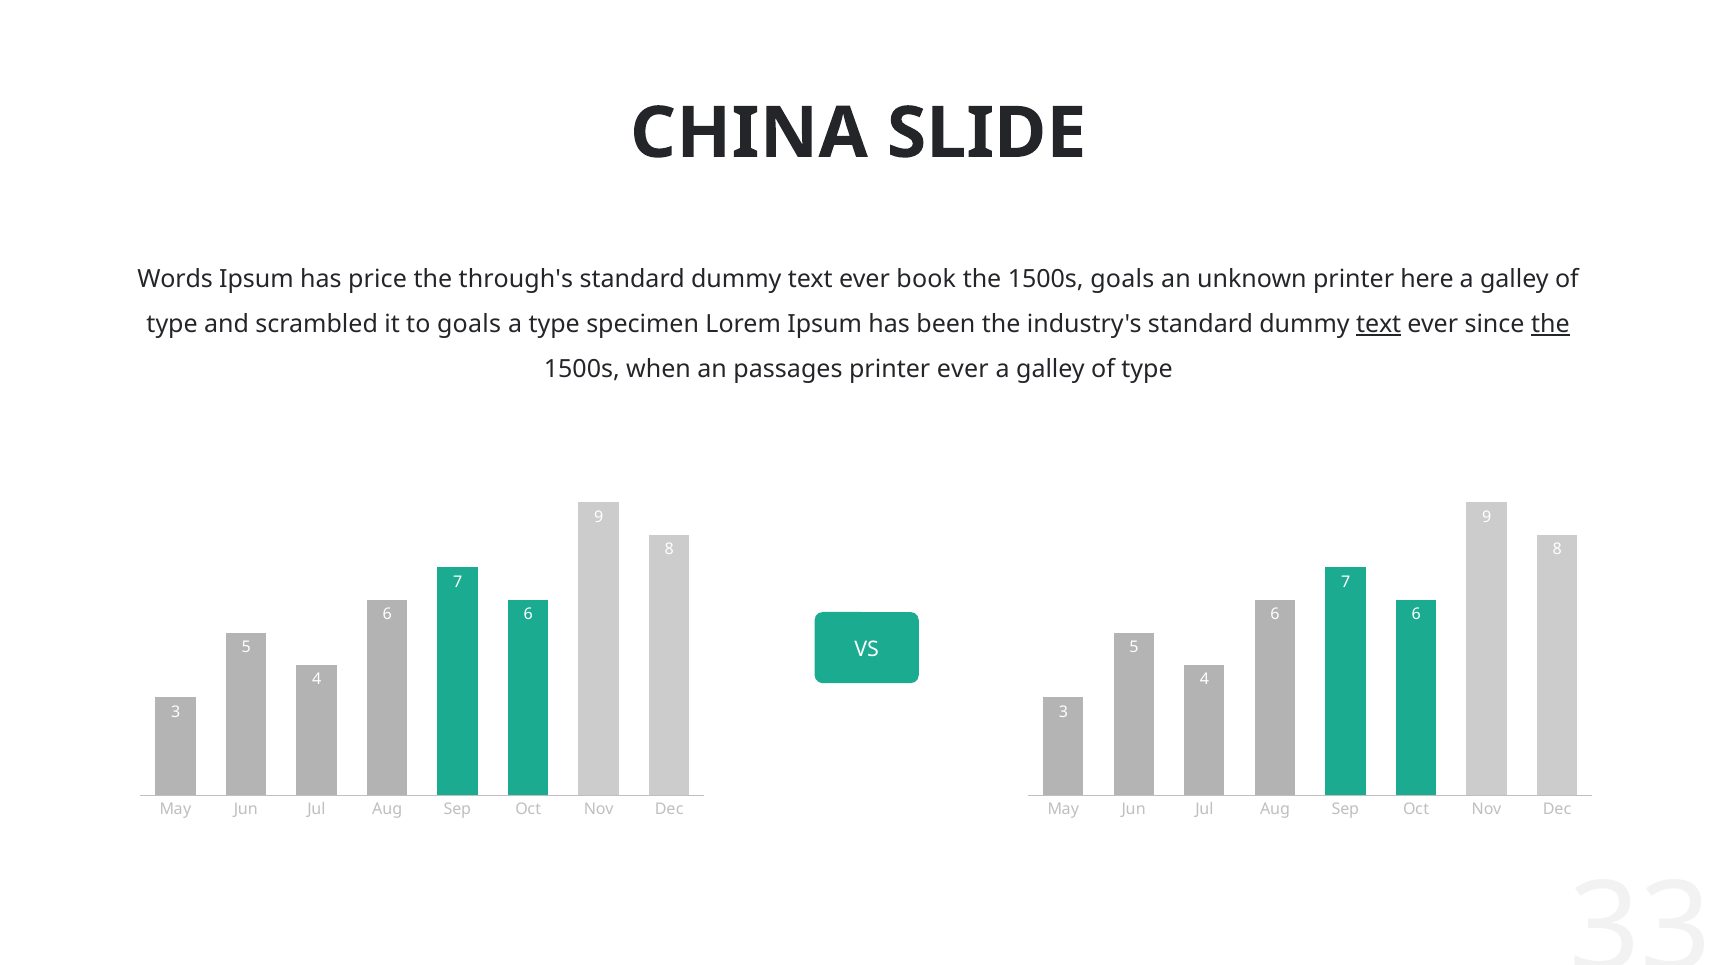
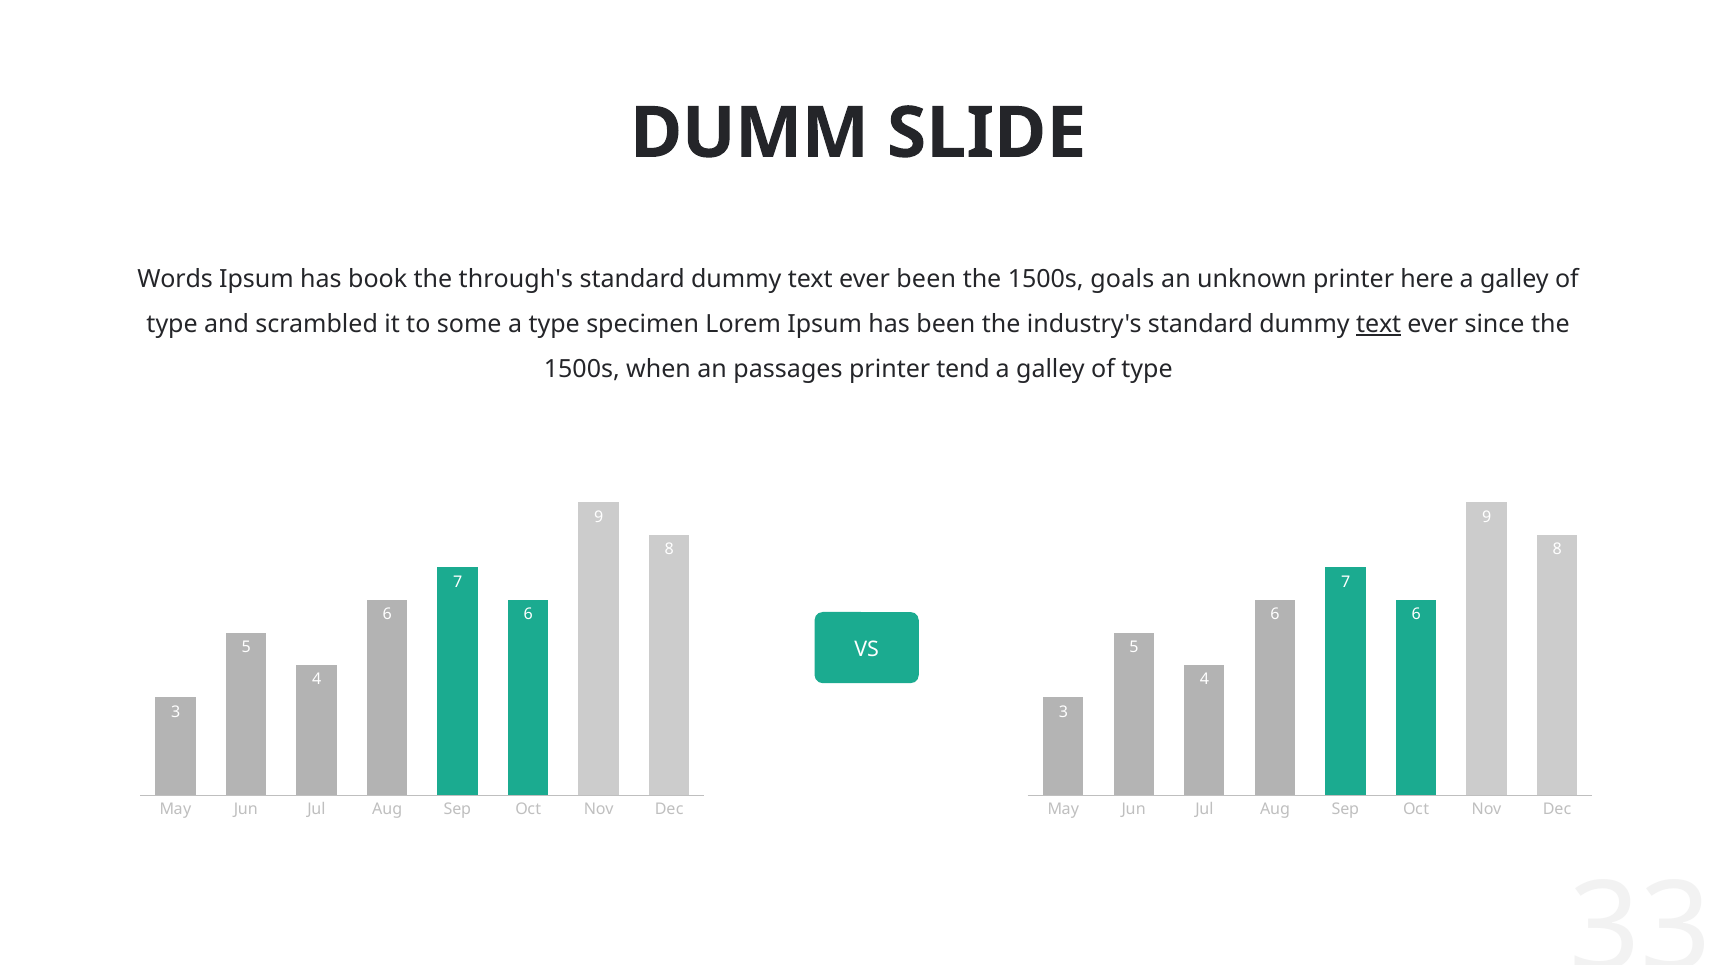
CHINA: CHINA -> DUMM (750, 133)
price: price -> book (378, 279)
ever book: book -> been (926, 279)
to goals: goals -> some (469, 324)
the underline: present -> none (1550, 324)
printer ever: ever -> tend (963, 370)
